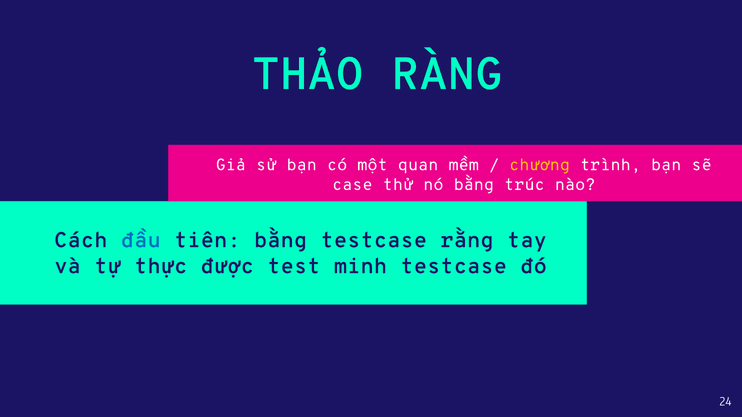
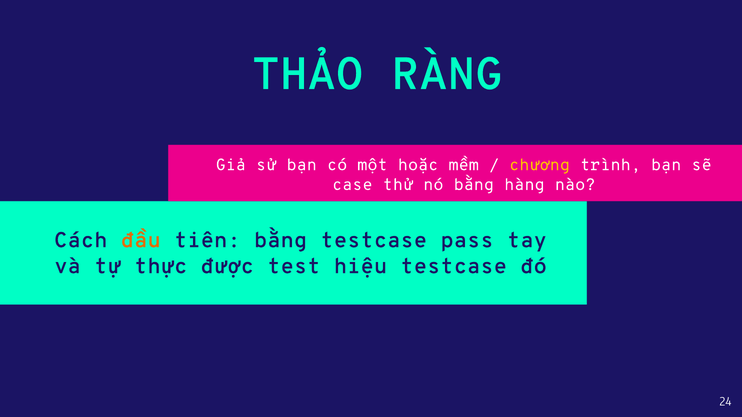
quan: quan -> hoặc (418, 165)
trúc: trúc -> hàng (524, 185)
đầu colour: blue -> orange (141, 240)
rằng: rằng -> pass (467, 240)
minh: minh -> hiệu (361, 266)
